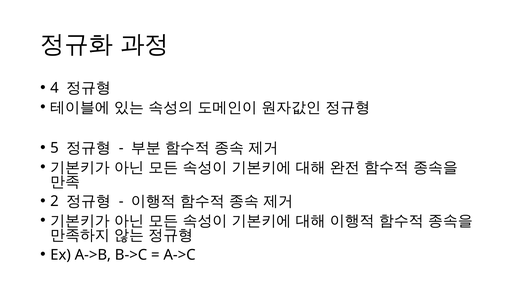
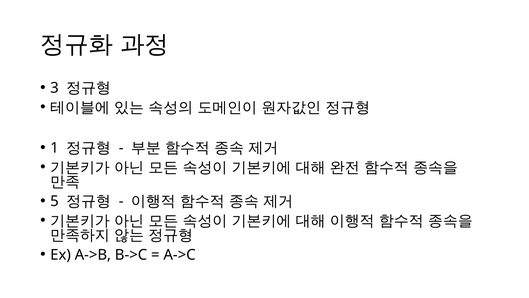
4: 4 -> 3 (55, 88)
5: 5 -> 1 (55, 148)
2: 2 -> 5 (55, 201)
